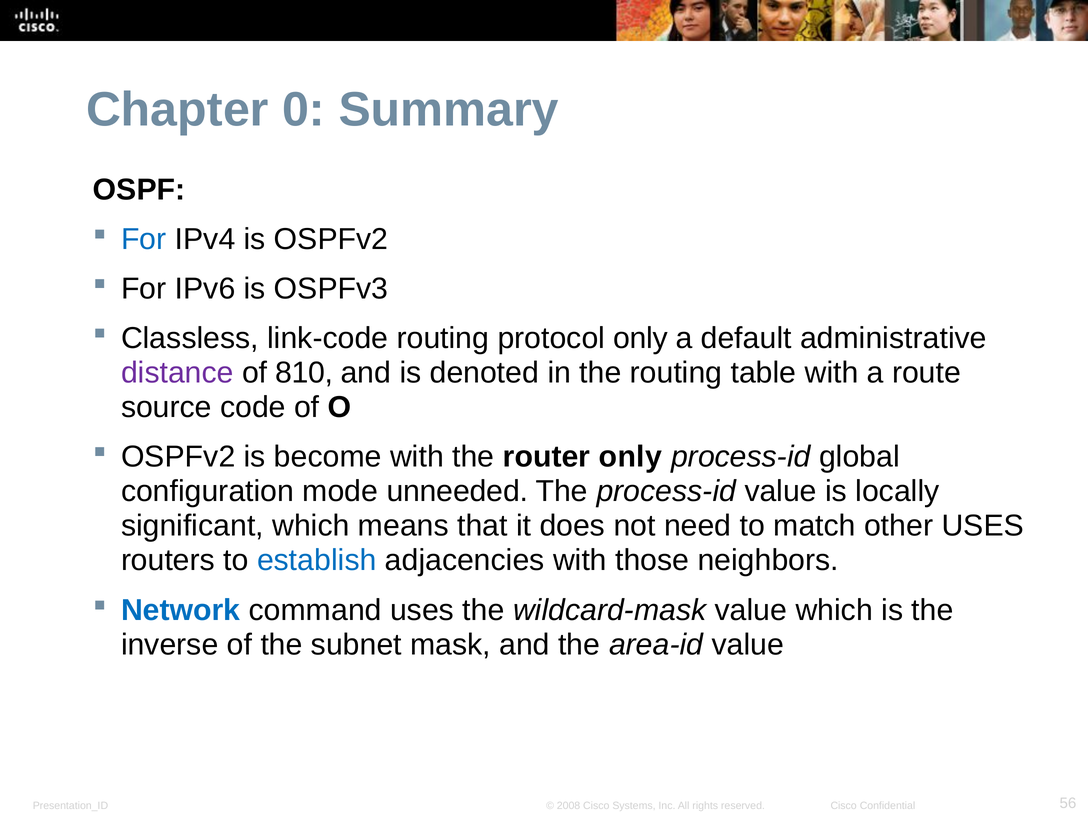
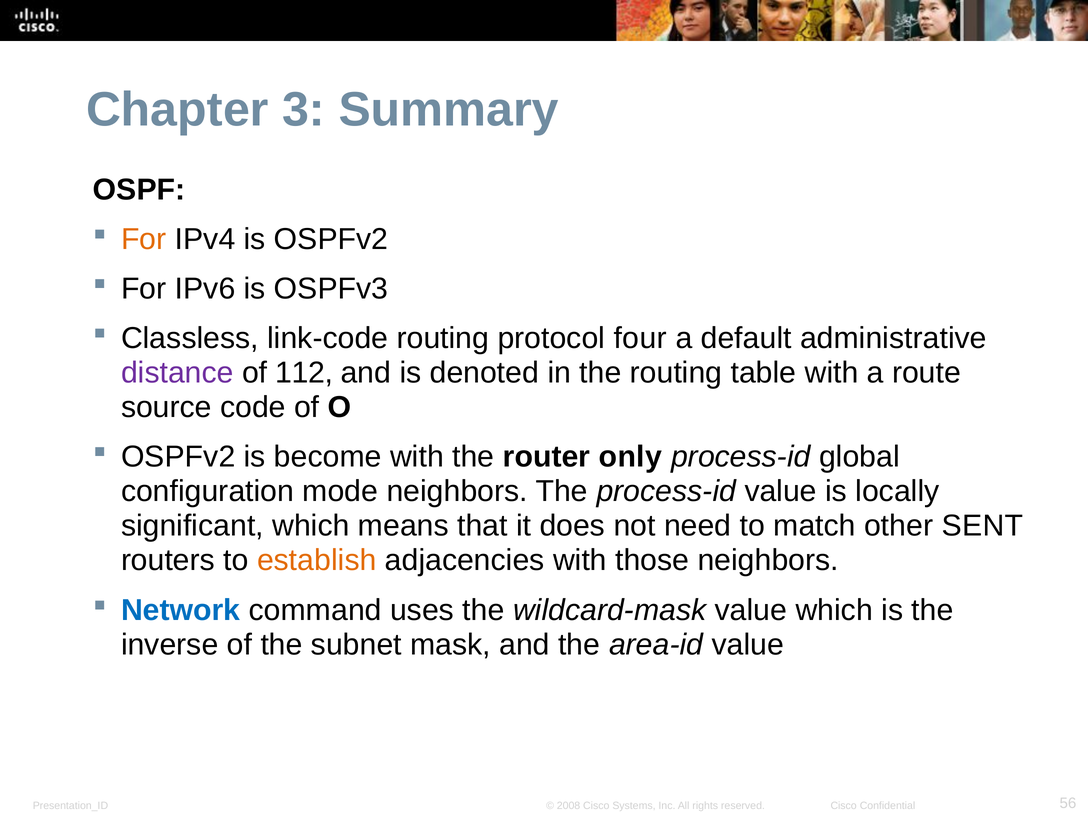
0: 0 -> 3 (304, 110)
For colour: blue -> orange (144, 239)
protocol only: only -> four (640, 338)
810: 810 -> 112 (304, 373)
mode unneeded: unneeded -> neighbors (457, 491)
other USES: USES -> SENT (983, 526)
establish colour: blue -> orange (317, 560)
